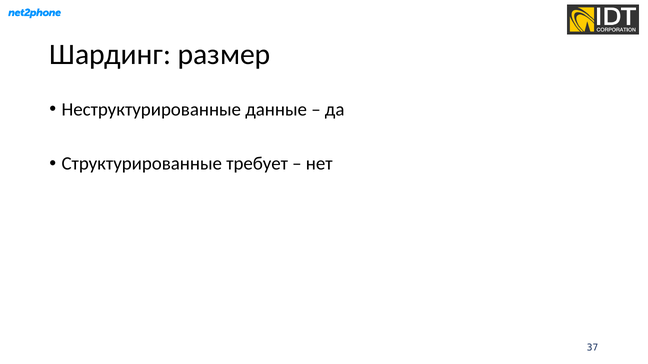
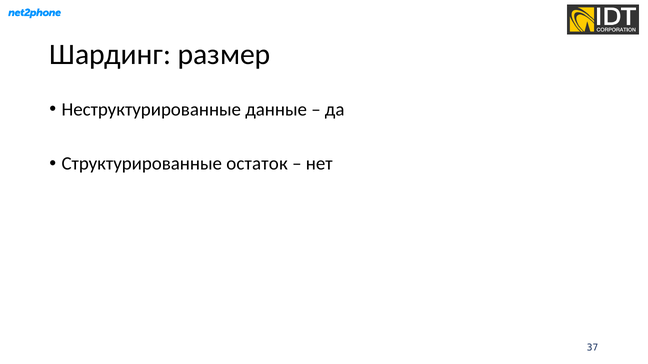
требует: требует -> остаток (257, 164)
